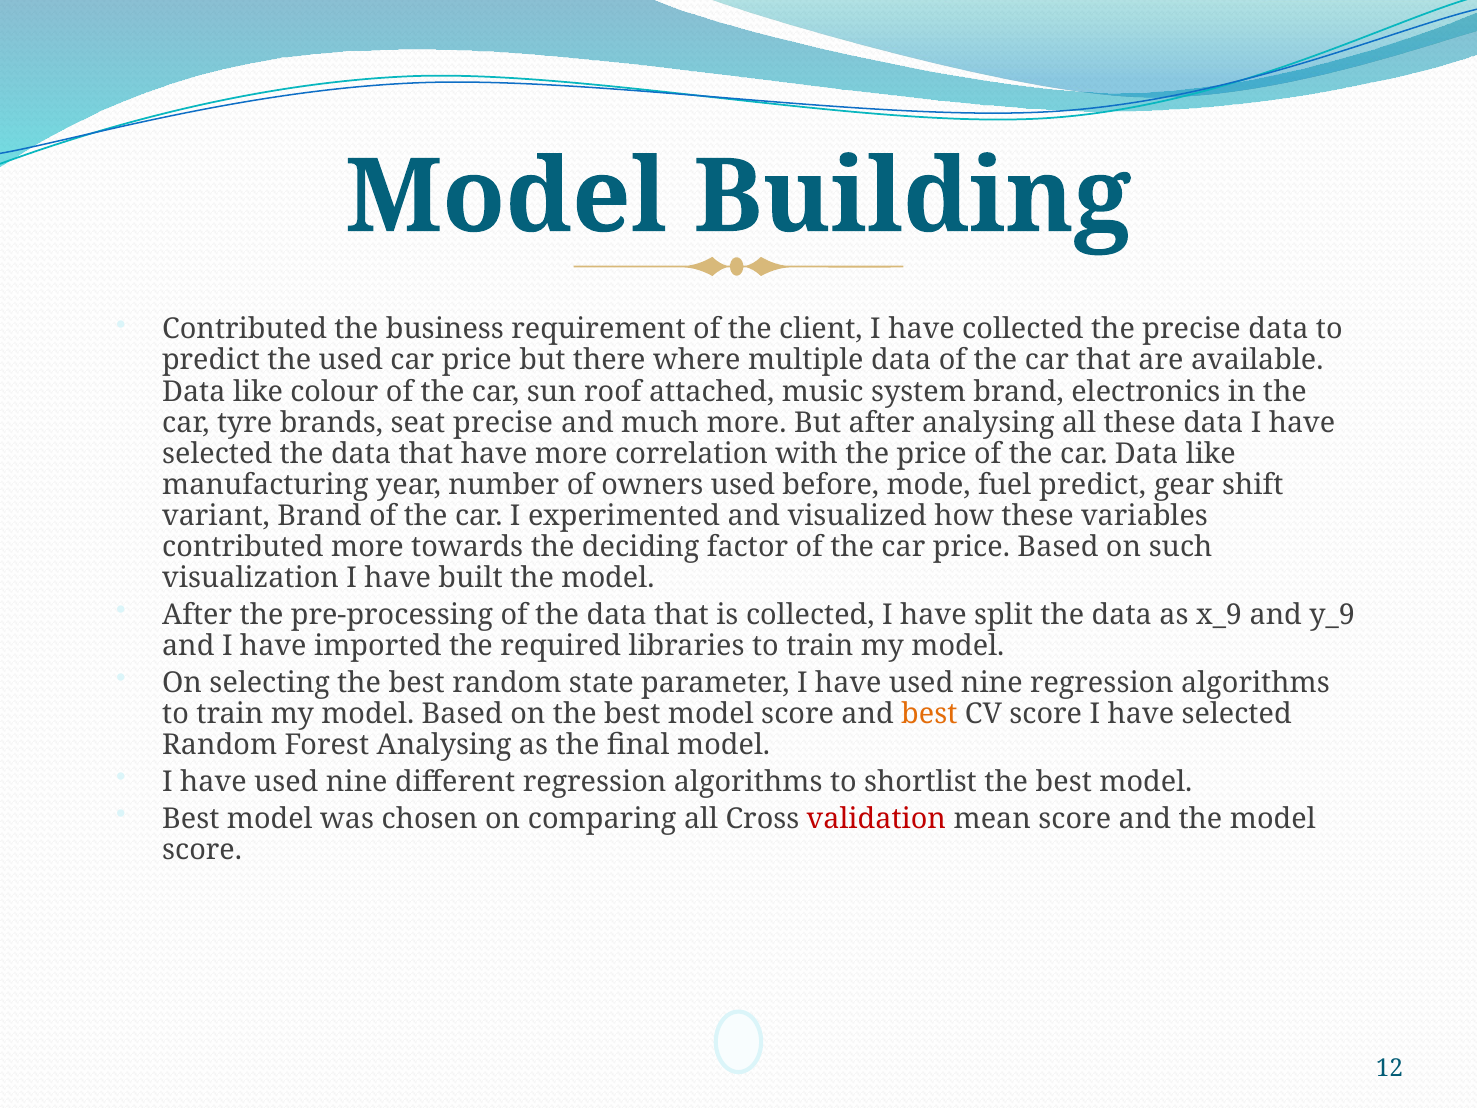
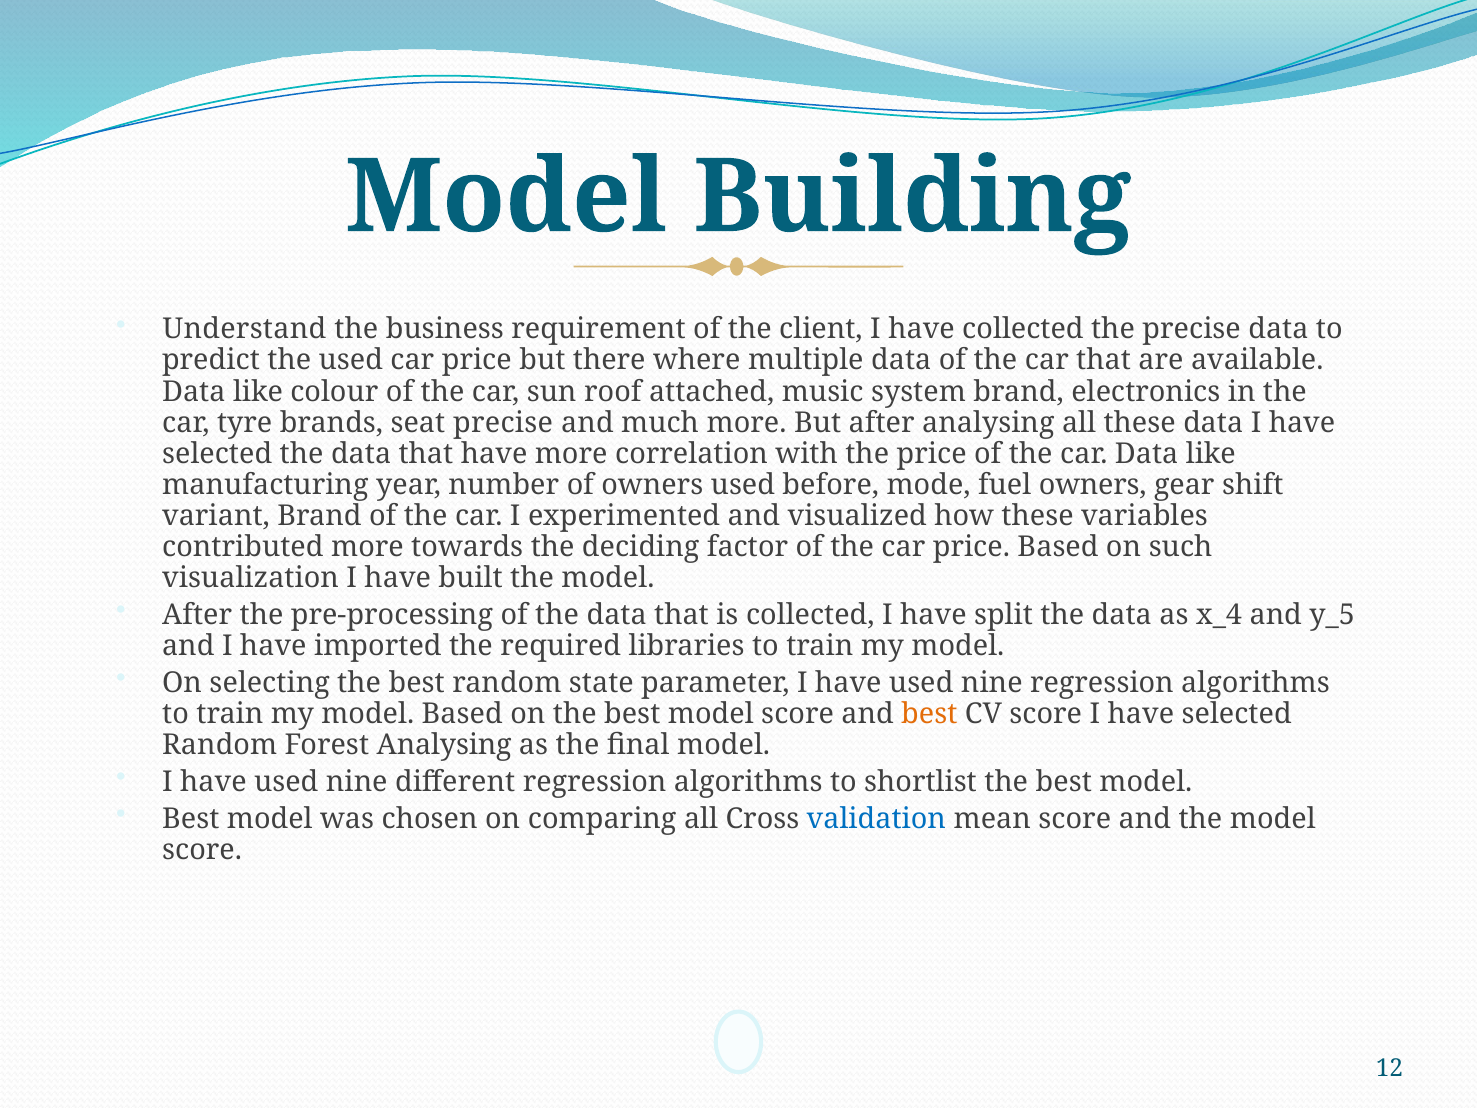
Contributed: Contributed -> Understand (244, 329)
fuel predict: predict -> owners (1093, 485)
x_9: x_9 -> x_4 (1219, 615)
y_9: y_9 -> y_5 (1332, 615)
validation colour: red -> blue (876, 819)
